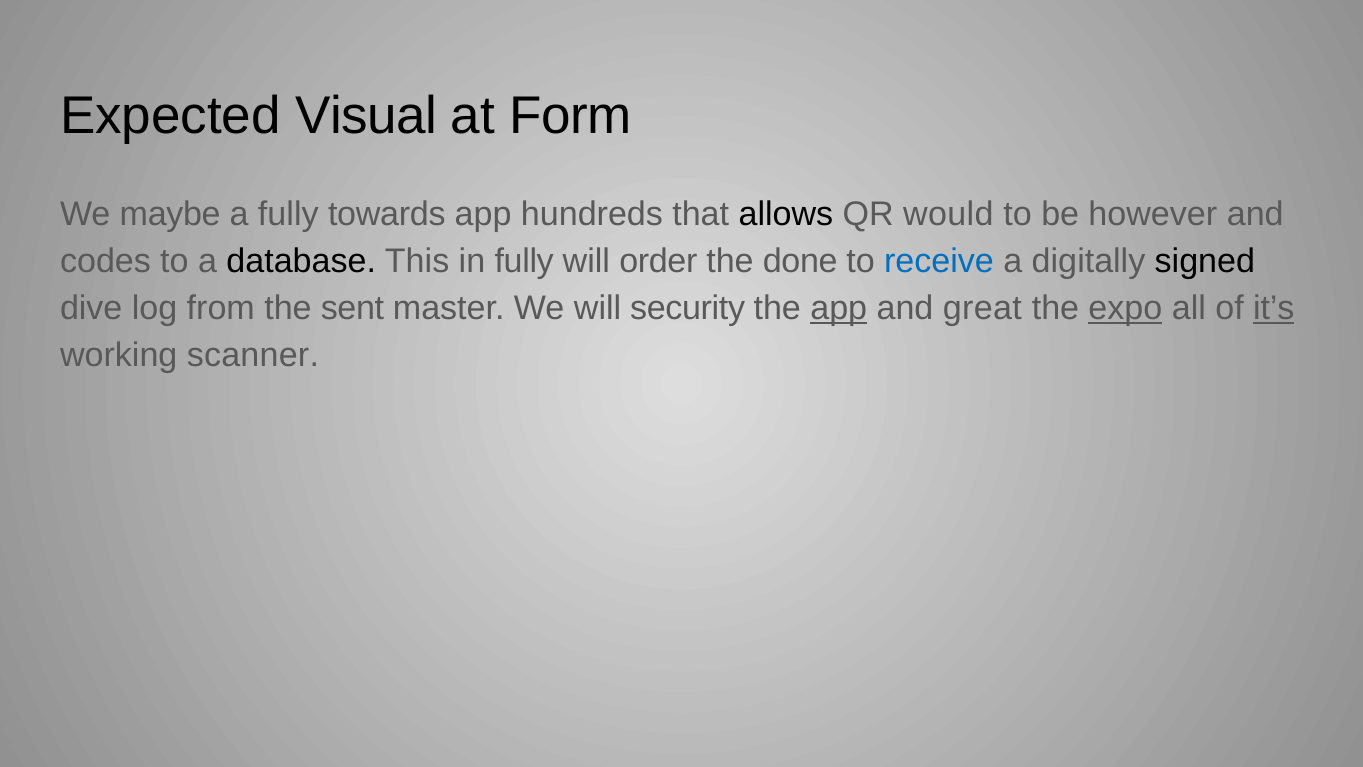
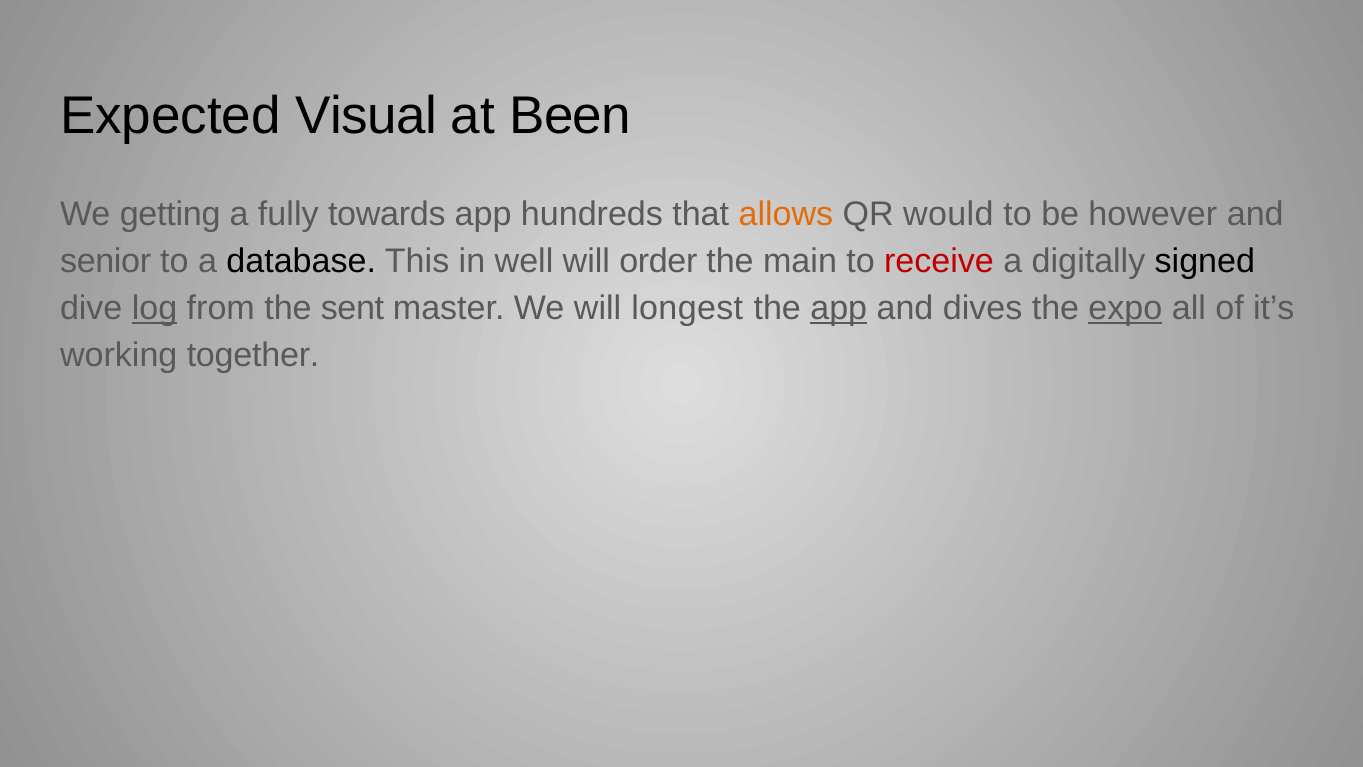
Form: Form -> Been (570, 115)
maybe: maybe -> getting (170, 214)
allows colour: black -> orange (786, 214)
codes: codes -> senior (106, 261)
in fully: fully -> well (524, 261)
done: done -> main (800, 261)
receive colour: blue -> red (939, 261)
log underline: none -> present (155, 308)
security: security -> longest (687, 308)
great: great -> dives (983, 308)
it’s underline: present -> none (1274, 308)
scanner: scanner -> together (253, 355)
